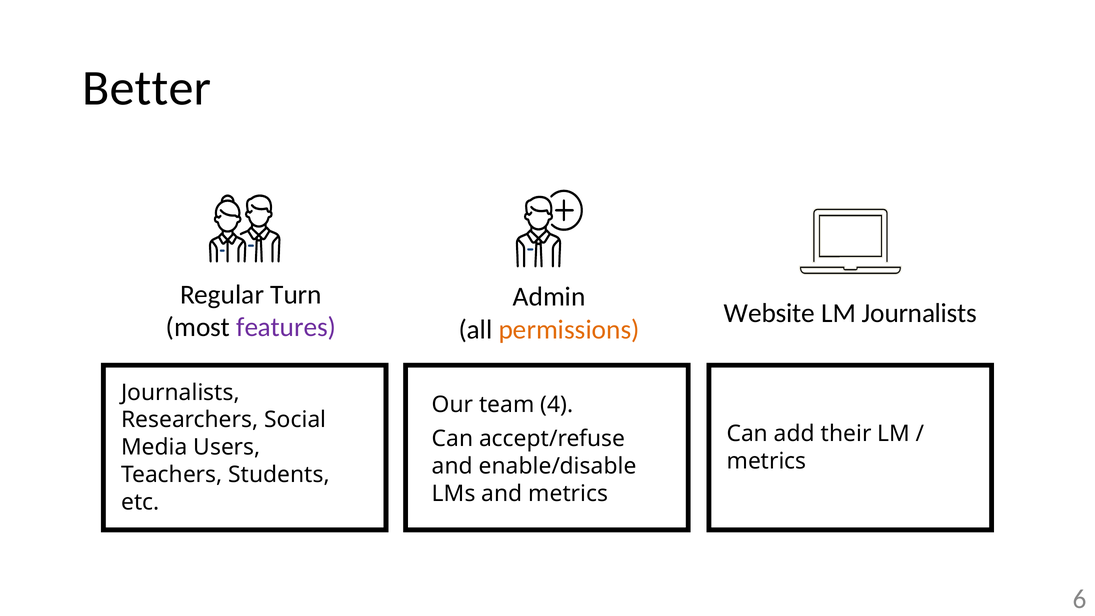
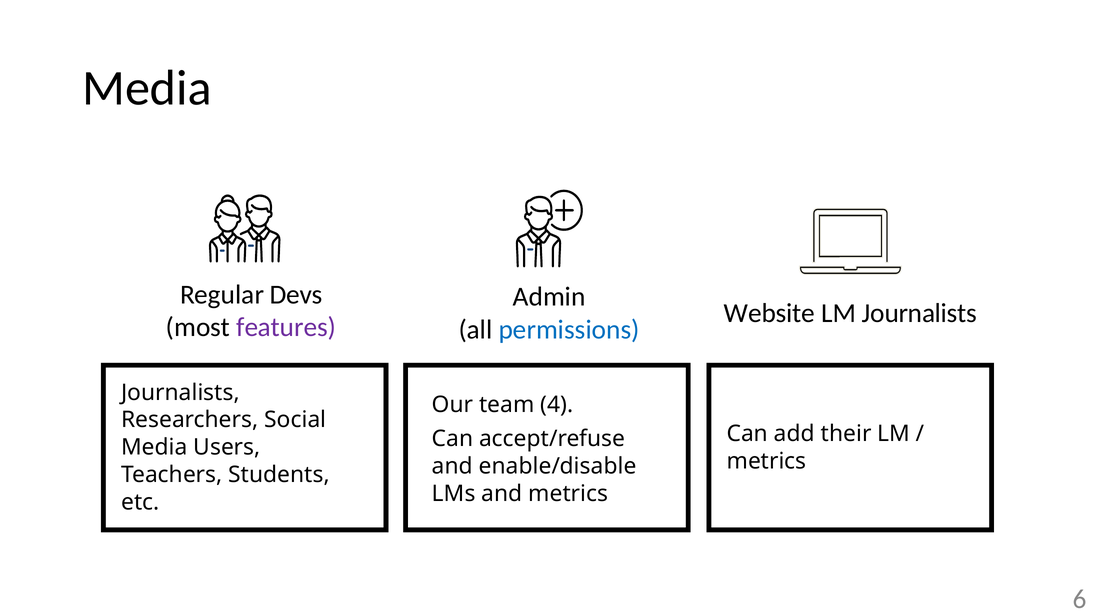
Better: Better -> Media (147, 88)
Turn: Turn -> Devs (296, 295)
permissions colour: orange -> blue (569, 330)
